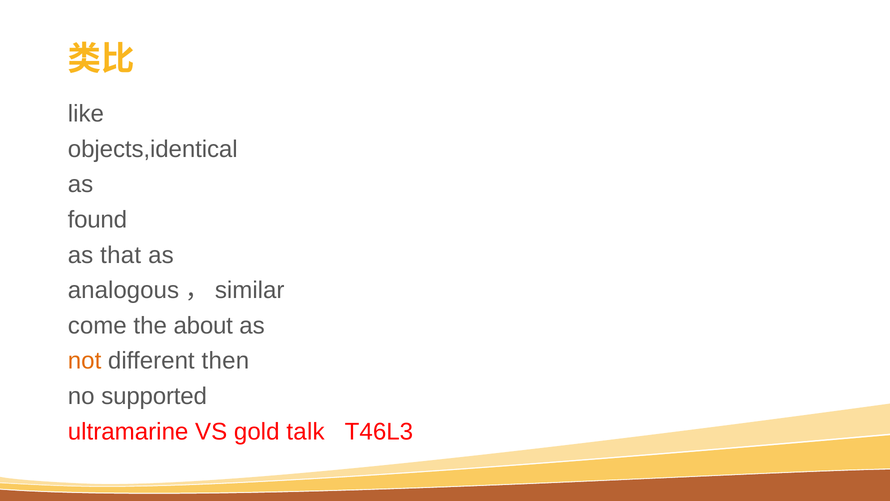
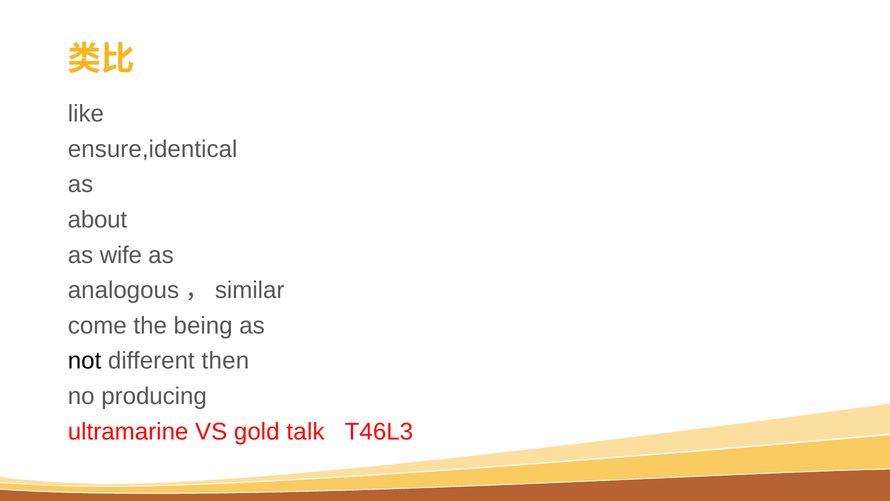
objects,identical: objects,identical -> ensure,identical (153, 149)
found: found -> about (97, 220)
that: that -> wife (121, 255)
about: about -> being (203, 325)
not colour: orange -> black (85, 361)
supported: supported -> producing (154, 396)
